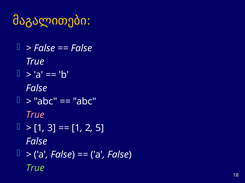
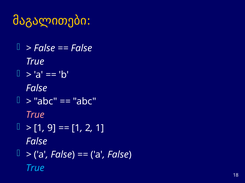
3: 3 -> 9 (52, 129)
2 5: 5 -> 1 (100, 129)
True colour: light green -> light blue (35, 169)
